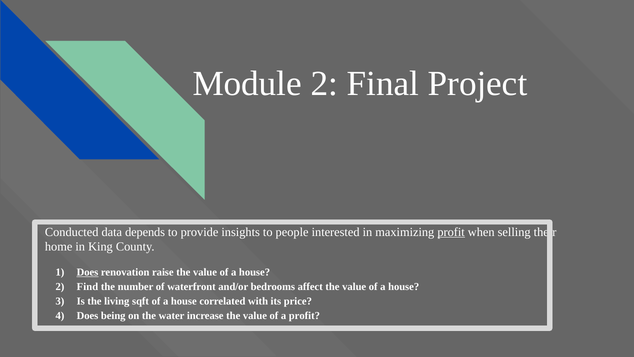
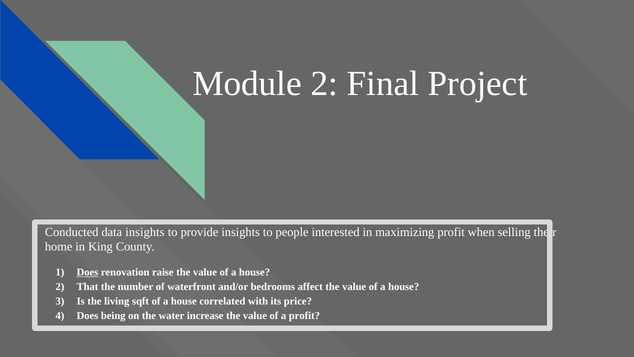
data depends: depends -> insights (145, 232)
profit underline: present -> none (451, 232)
Find: Find -> That (88, 286)
